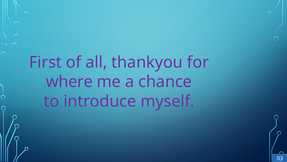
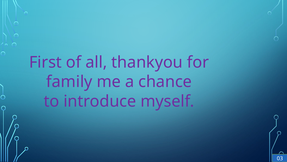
where: where -> family (69, 82)
